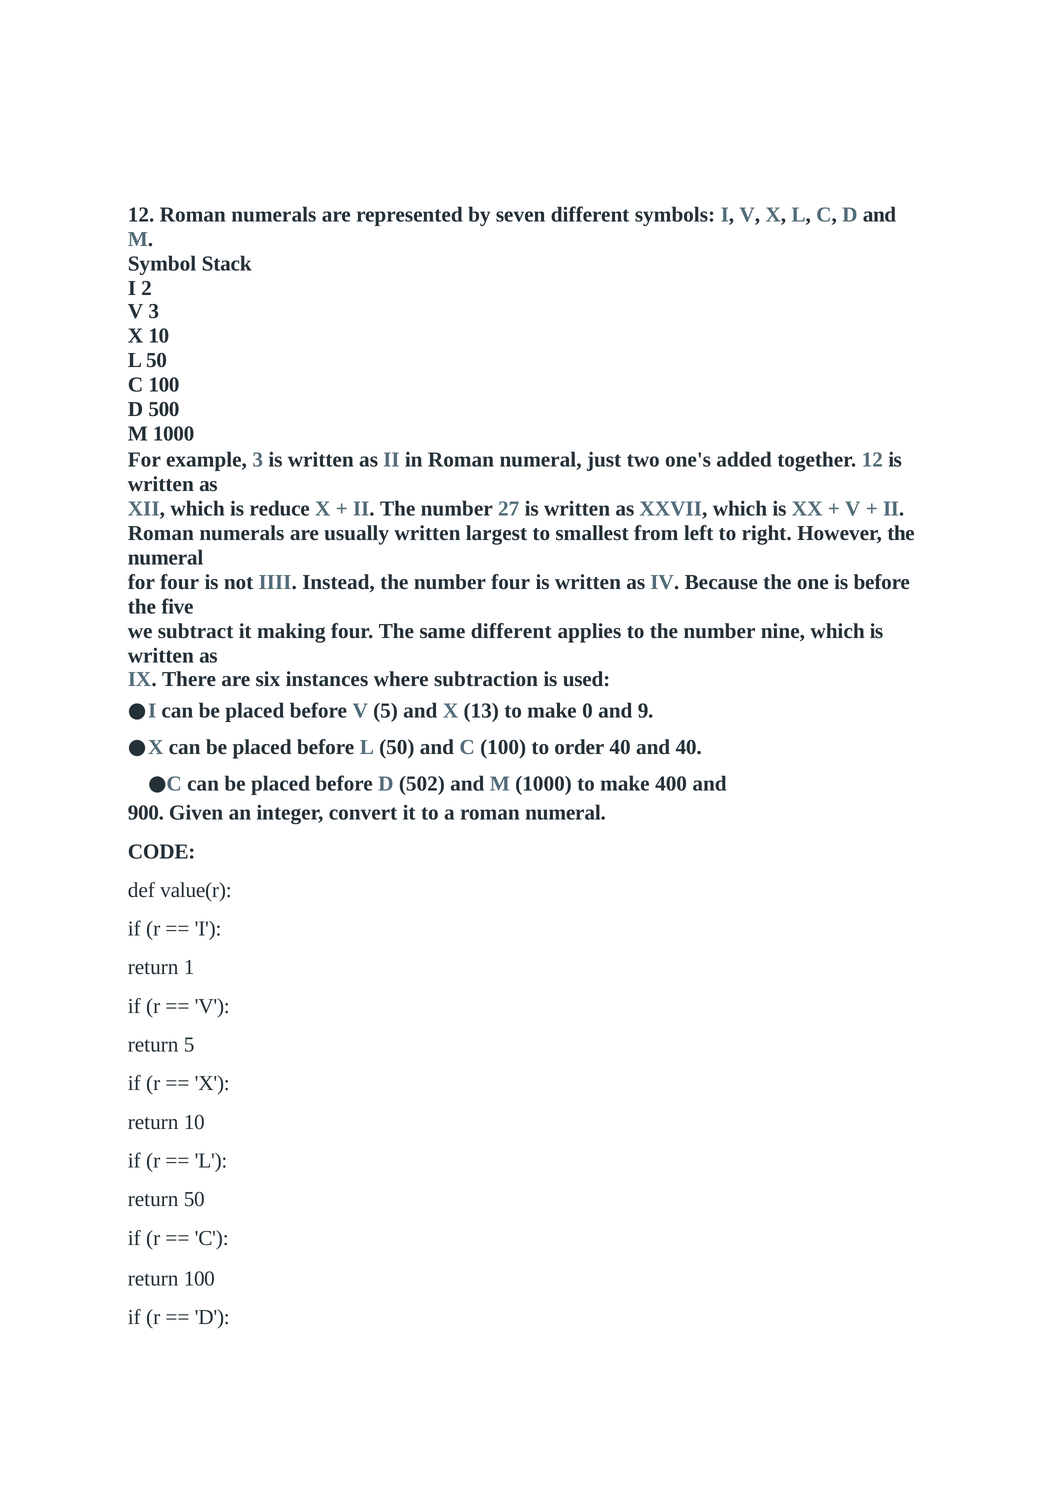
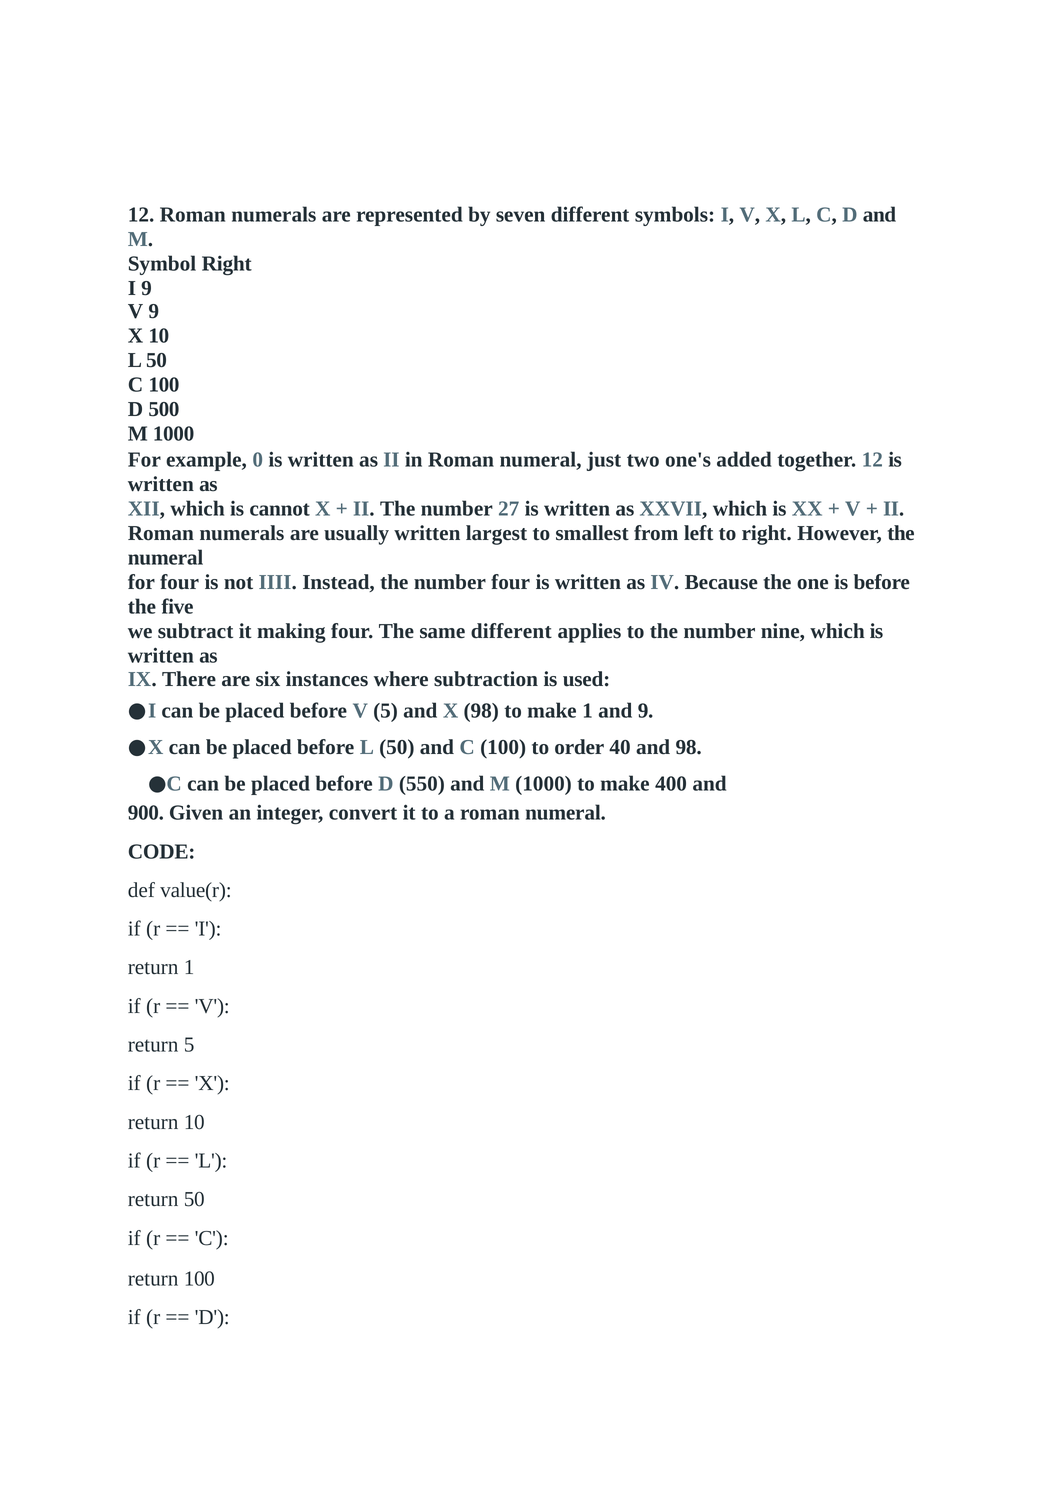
Symbol Stack: Stack -> Right (227, 264)
I 2: 2 -> 9 (147, 288)
V 3: 3 -> 9 (154, 311)
example 3: 3 -> 0 (258, 460)
reduce: reduce -> cannot (280, 509)
X 13: 13 -> 98 (481, 711)
make 0: 0 -> 1 (588, 711)
and 40: 40 -> 98 (689, 747)
502: 502 -> 550 (422, 784)
